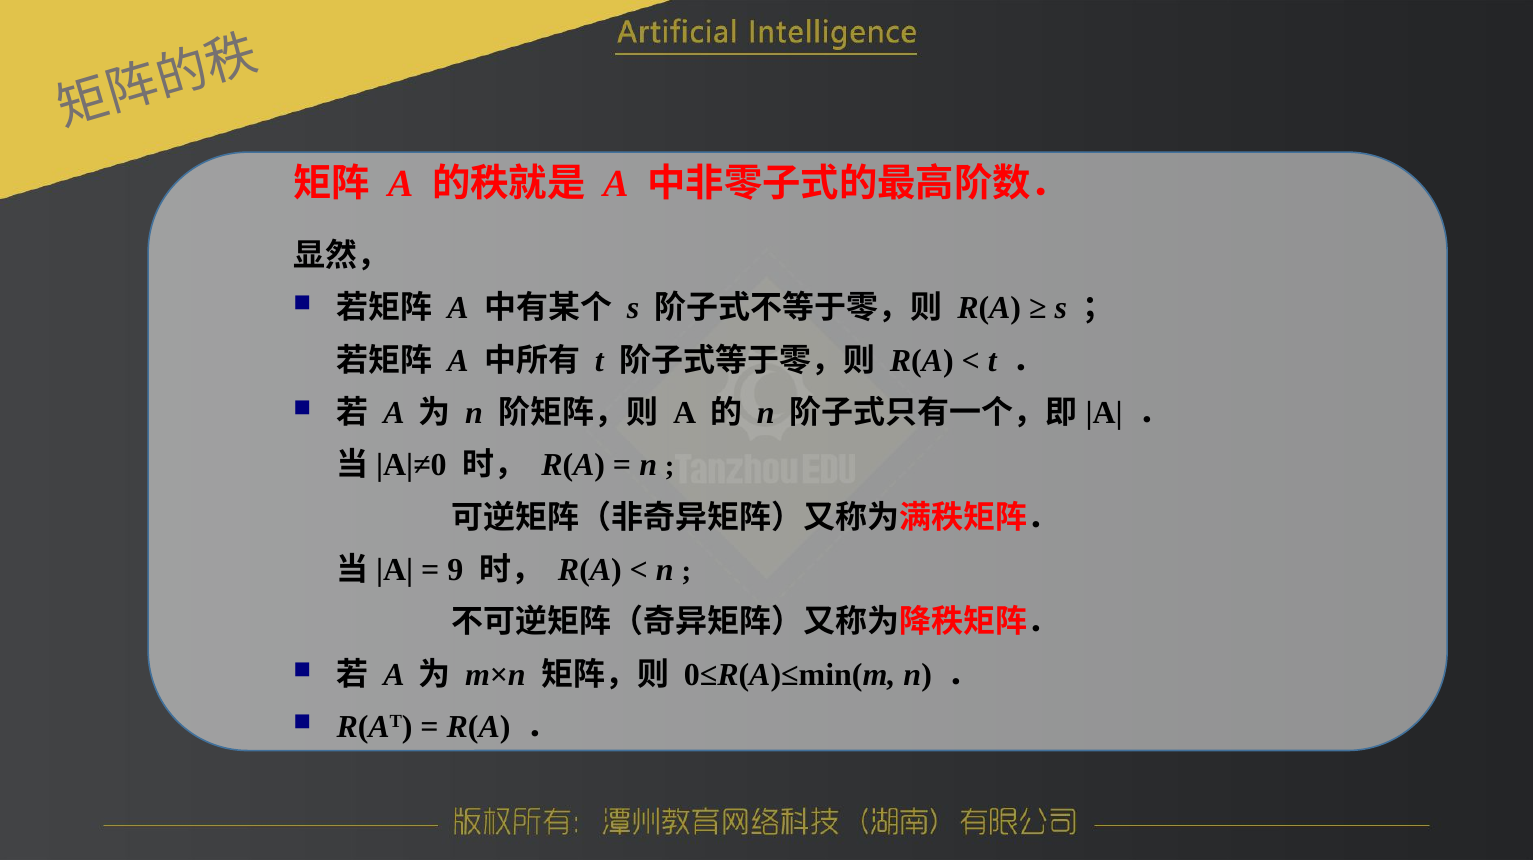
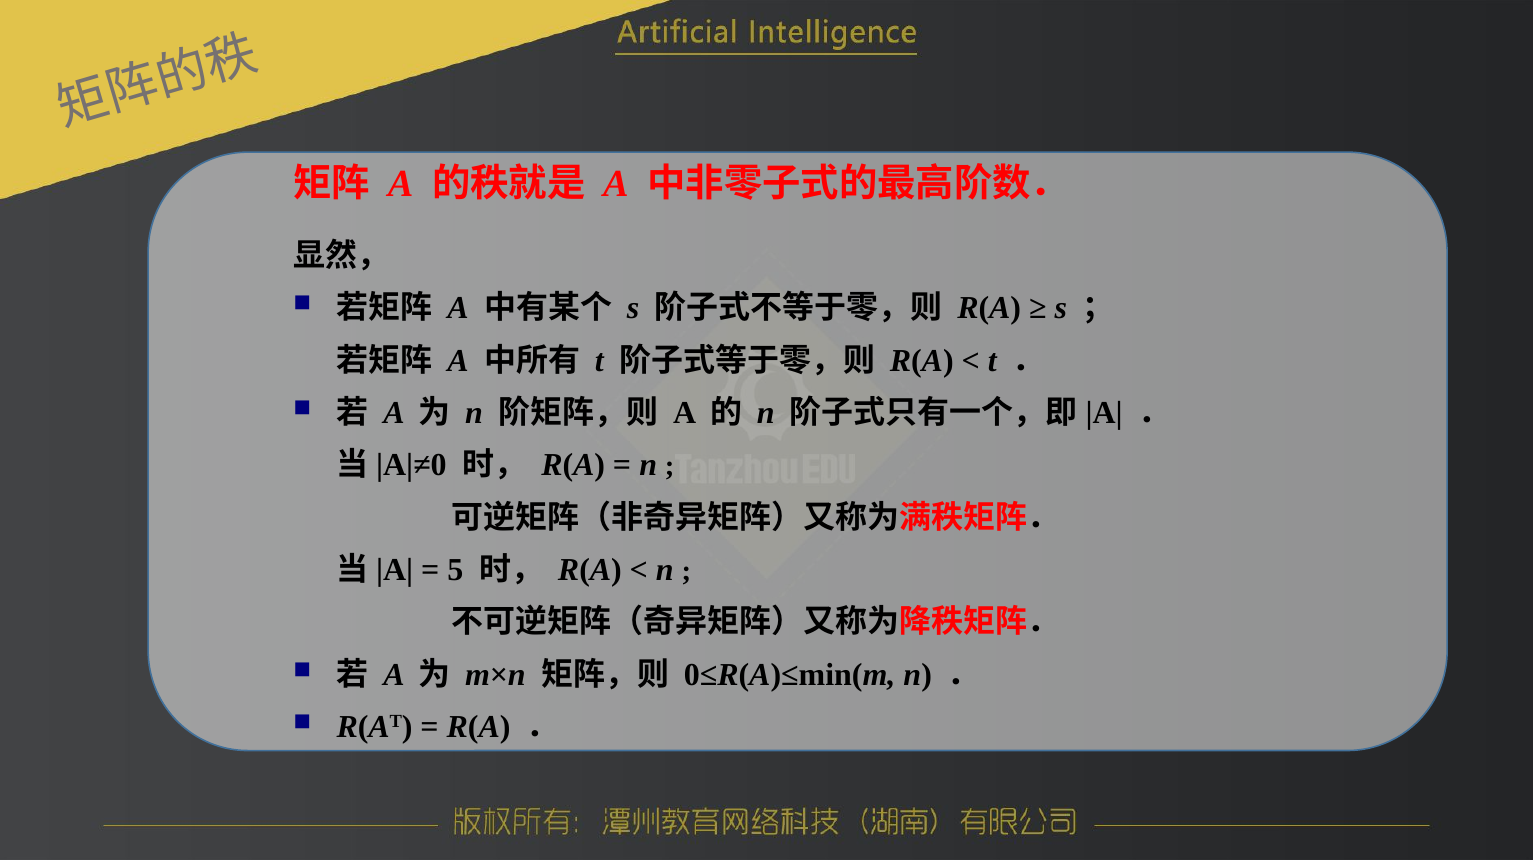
9: 9 -> 5 (455, 570)
